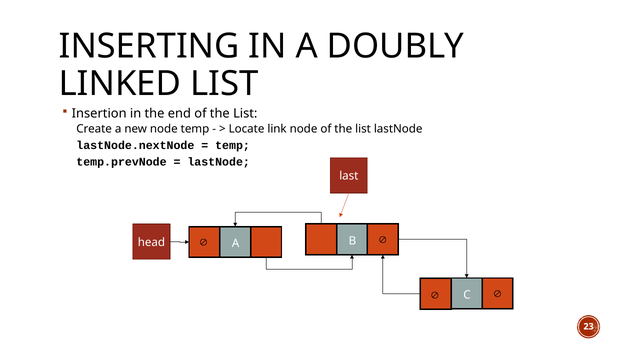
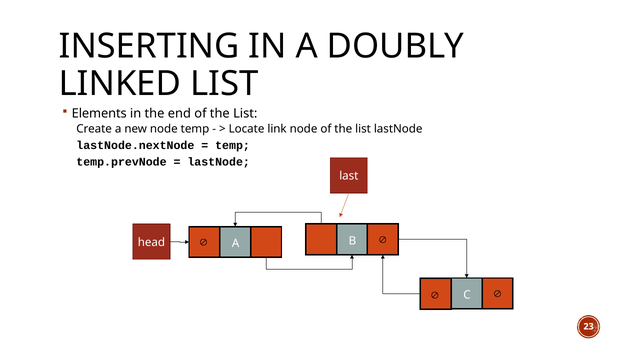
Insertion: Insertion -> Elements (99, 113)
